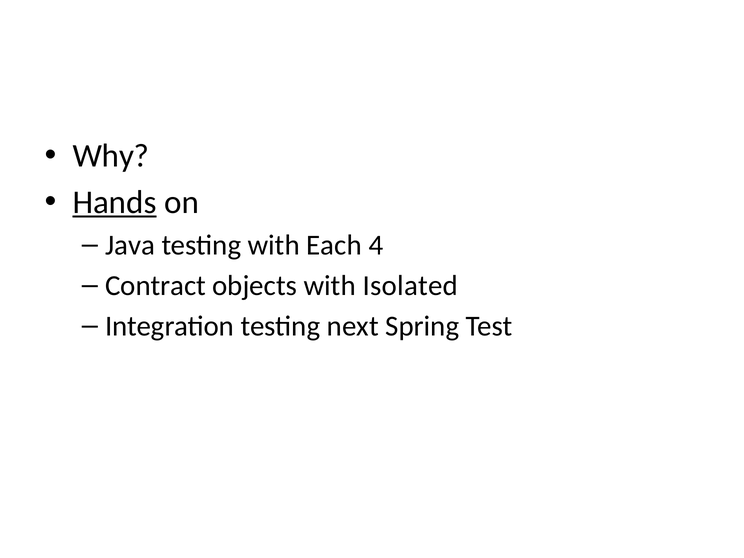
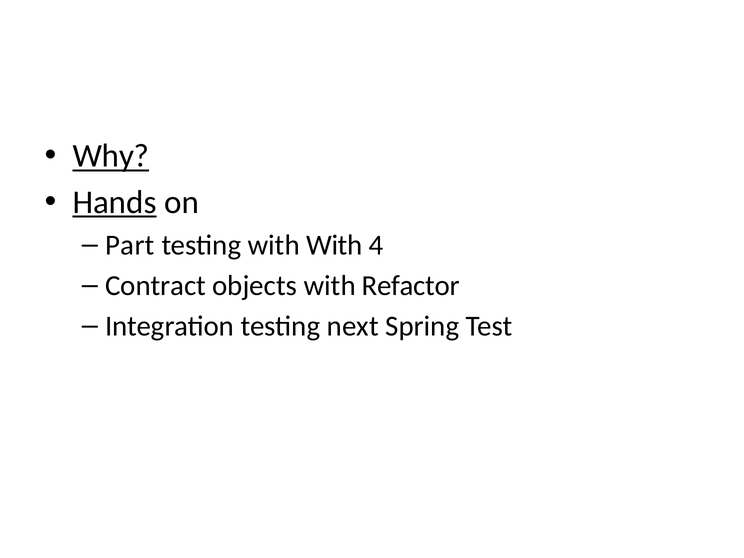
Why underline: none -> present (111, 156)
Java: Java -> Part (130, 245)
with Each: Each -> With (334, 245)
Isolated: Isolated -> Refactor (411, 286)
